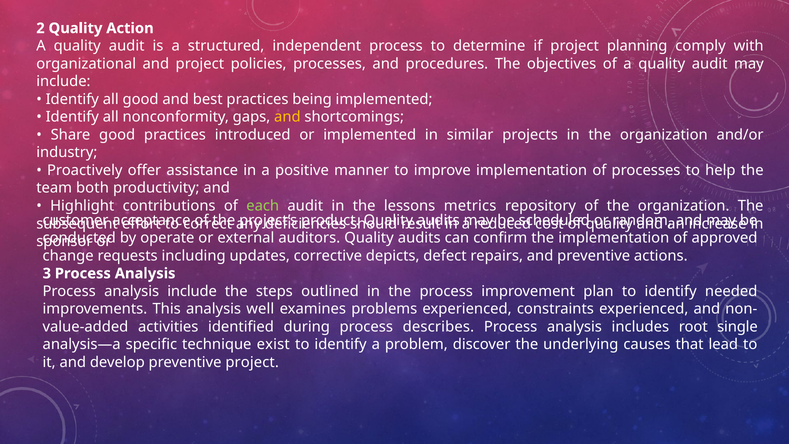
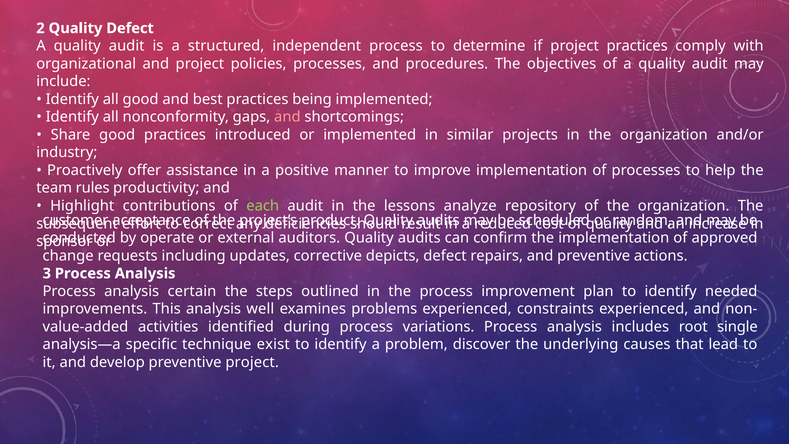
Quality Action: Action -> Defect (130, 28)
project planning: planning -> practices (637, 46)
and colour: yellow -> pink (287, 117)
both: both -> rules (93, 188)
metrics: metrics -> analyze (470, 206)
analysis include: include -> certain (192, 291)
describes: describes -> variations (439, 327)
